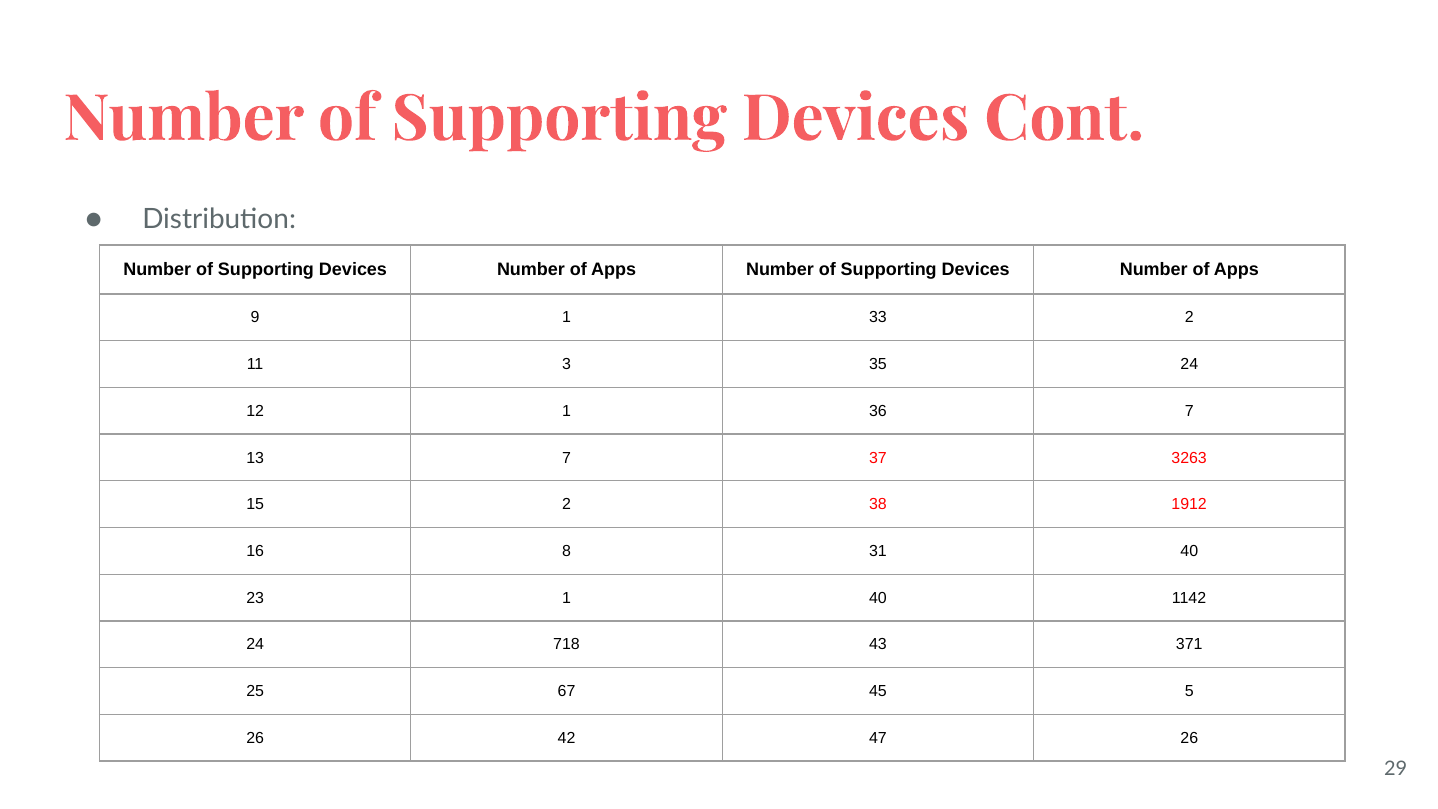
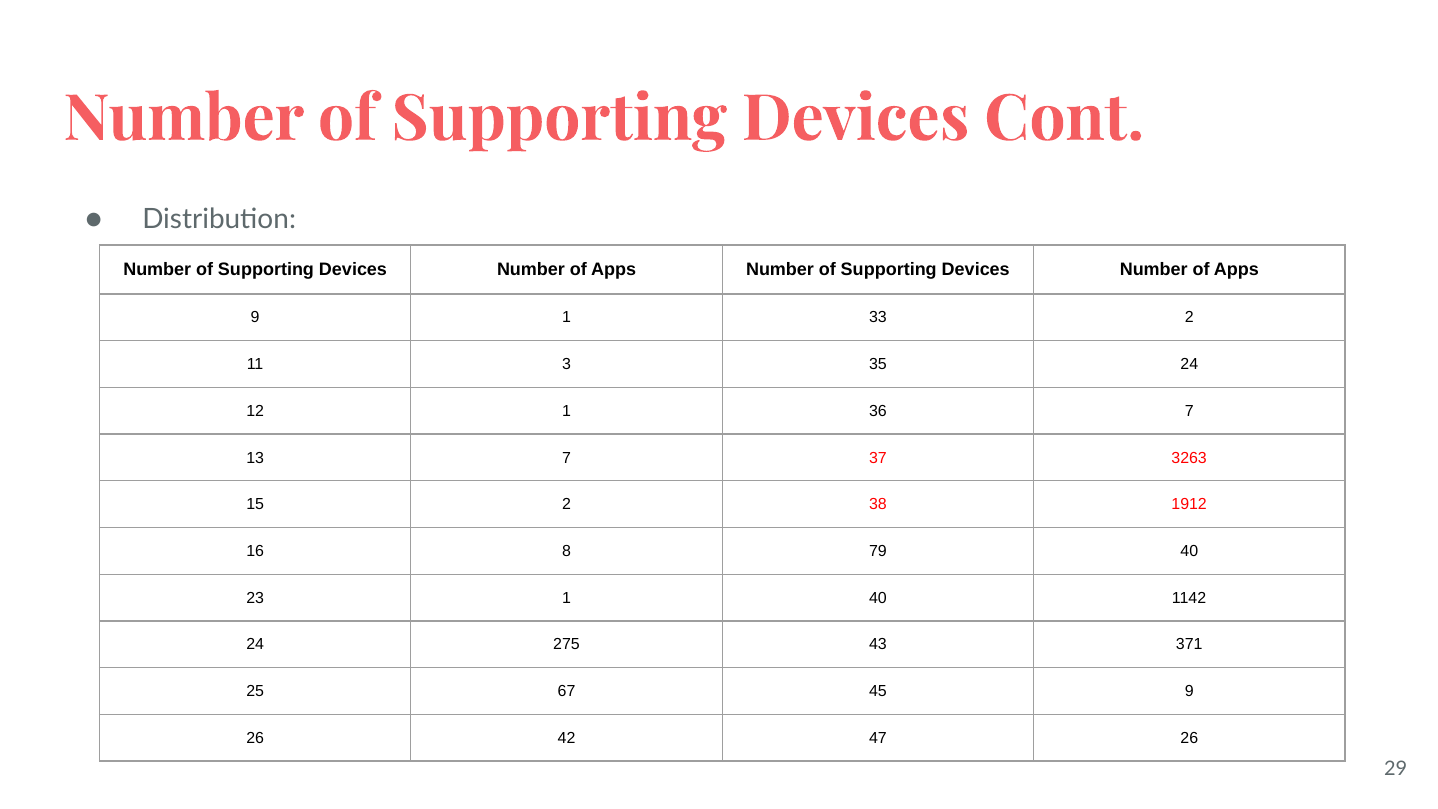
31: 31 -> 79 (878, 551)
718: 718 -> 275 (566, 645)
45 5: 5 -> 9 (1189, 691)
